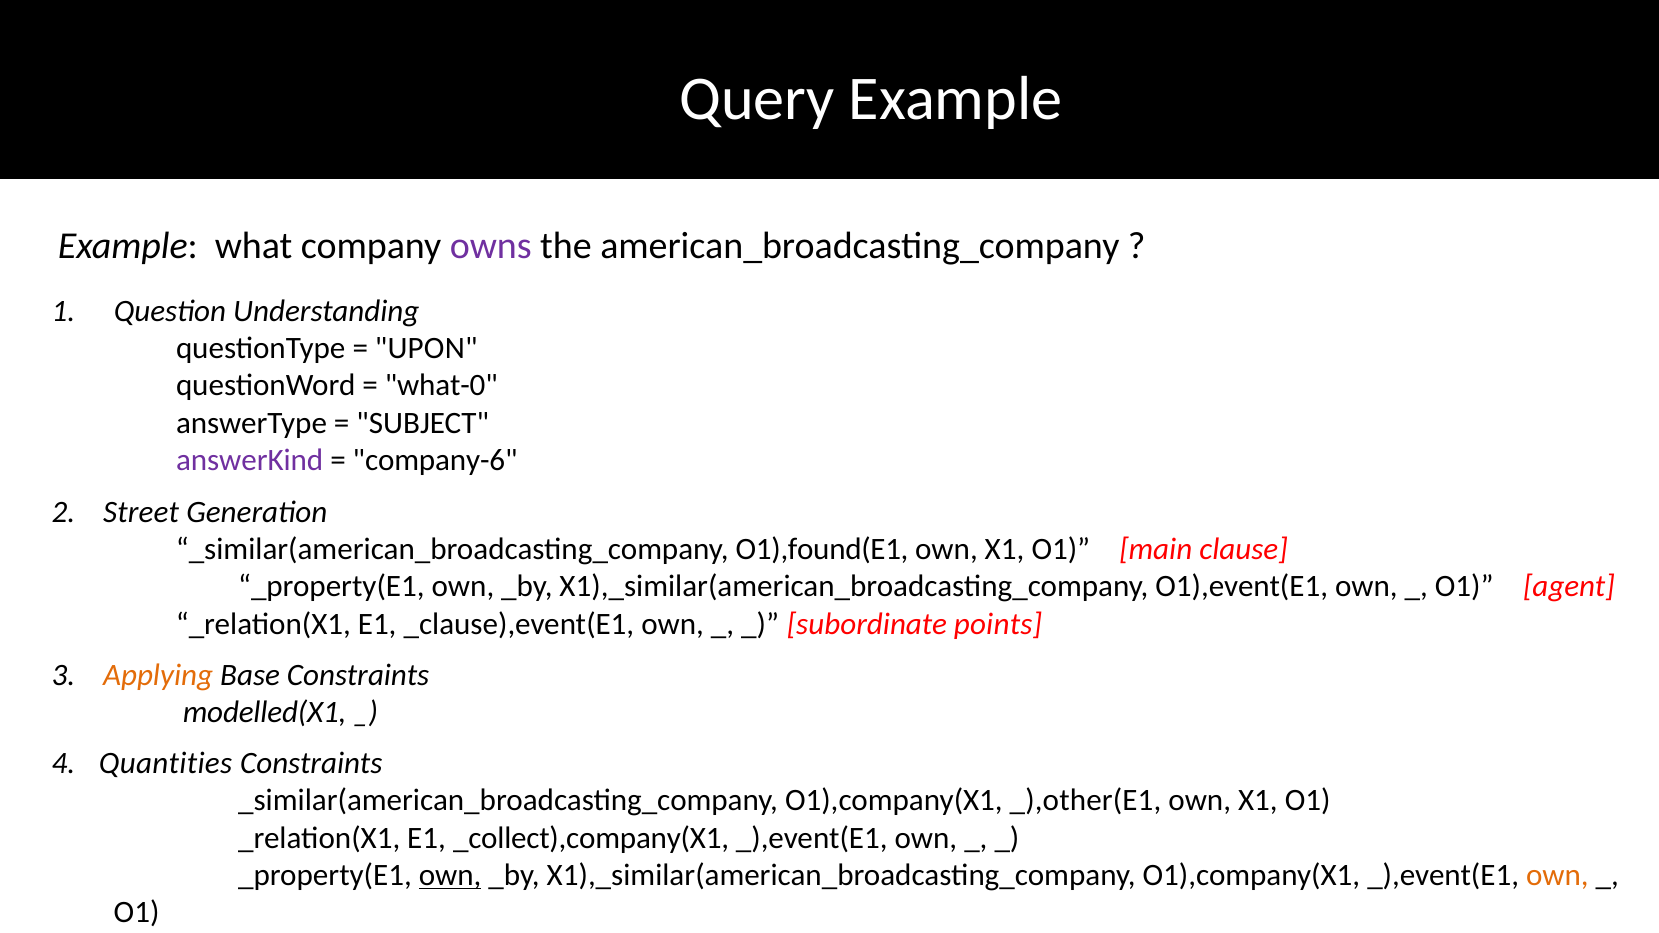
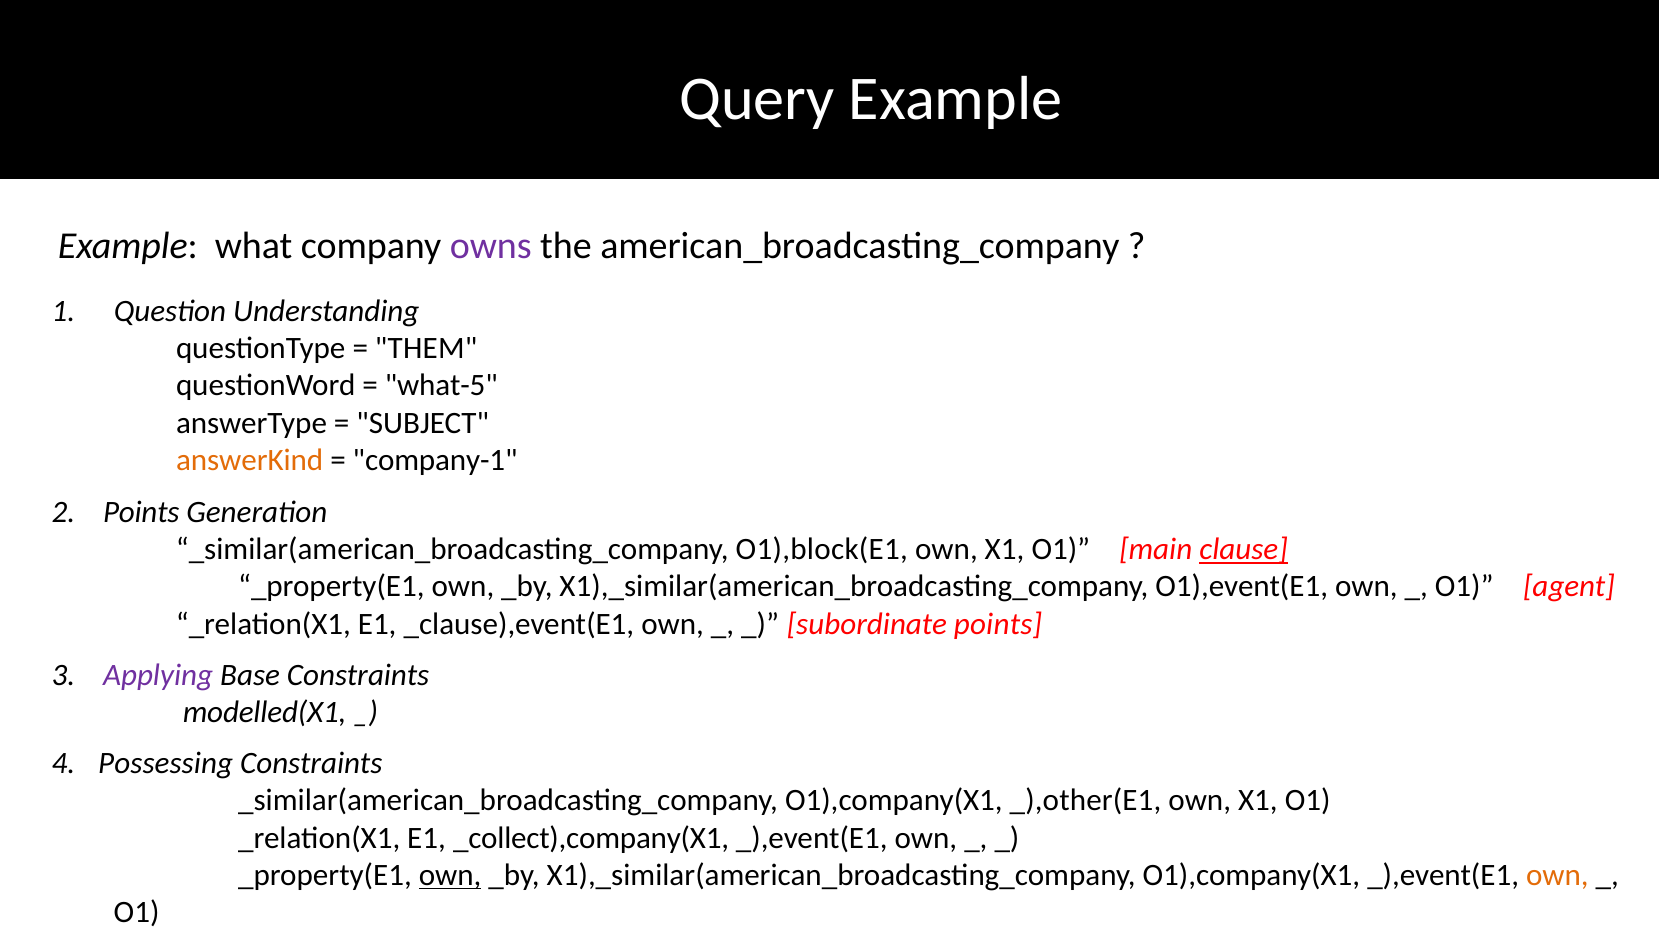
UPON: UPON -> THEM (426, 348)
what-0: what-0 -> what-5 (441, 386)
answerKind colour: purple -> orange (250, 460)
company-6: company-6 -> company-1 (435, 460)
2 Street: Street -> Points (141, 512)
O1),found(E1: O1),found(E1 -> O1),block(E1 (822, 549)
clause underline: none -> present (1244, 549)
Applying colour: orange -> purple (158, 675)
Quantities: Quantities -> Possessing (166, 763)
